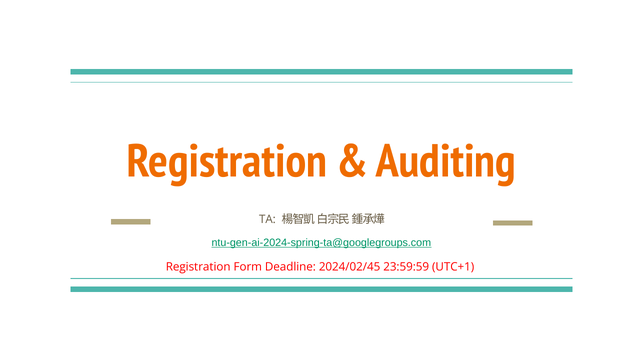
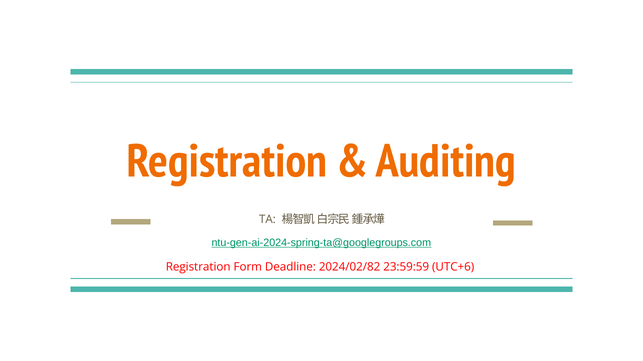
2024/02/45: 2024/02/45 -> 2024/02/82 (350, 267)
UTC+1: UTC+1 -> UTC+6 (453, 267)
